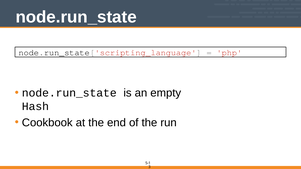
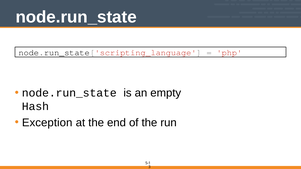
Cookbook: Cookbook -> Exception (47, 123)
